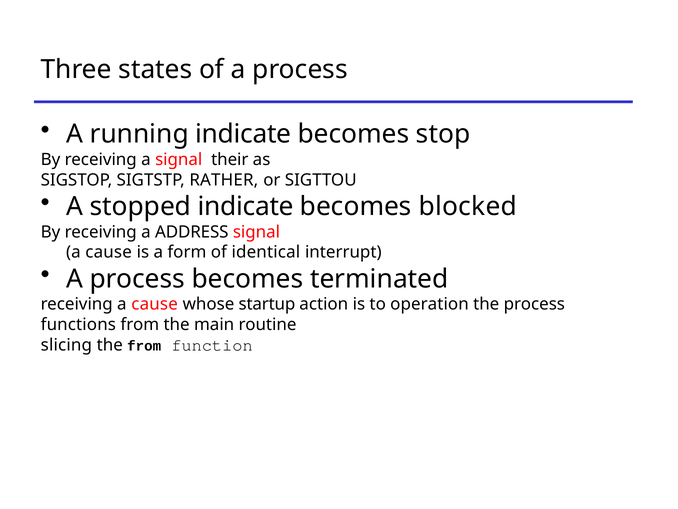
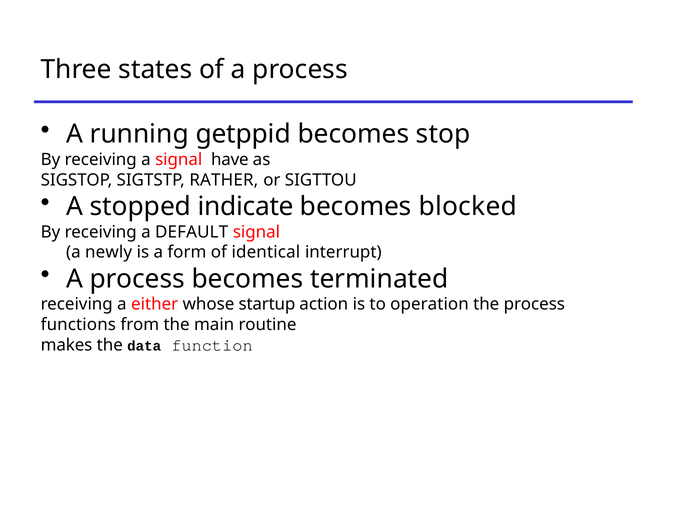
running indicate: indicate -> getppid (243, 134)
their: their -> have (230, 159)
ADDRESS: ADDRESS -> DEFAULT (192, 232)
cause: cause -> newly (109, 252)
receiving a cause: cause -> either (155, 304)
slicing: slicing -> makes (66, 345)
the from: from -> data (144, 346)
